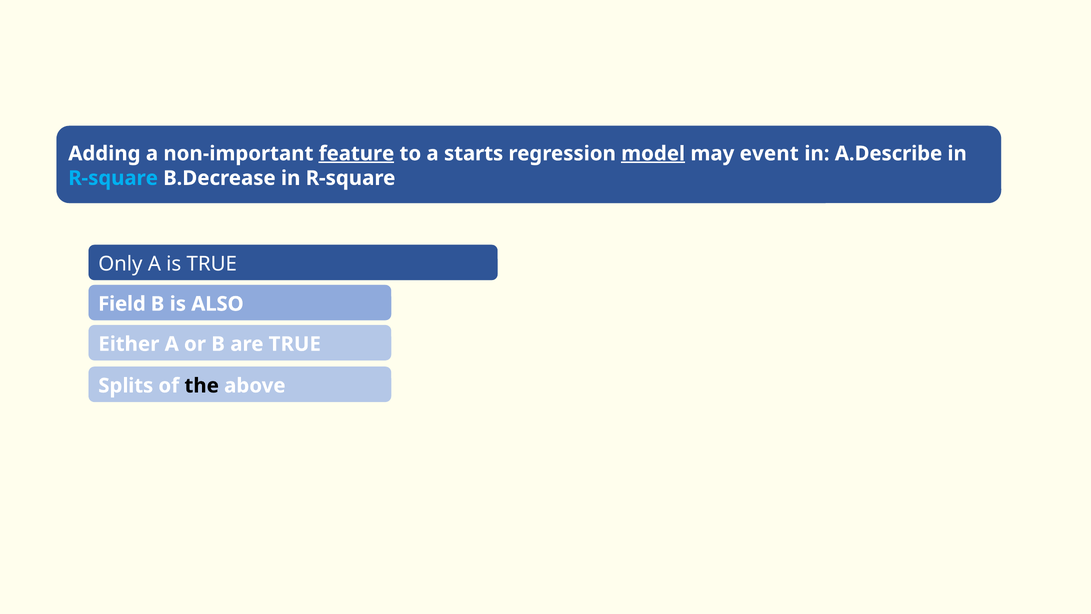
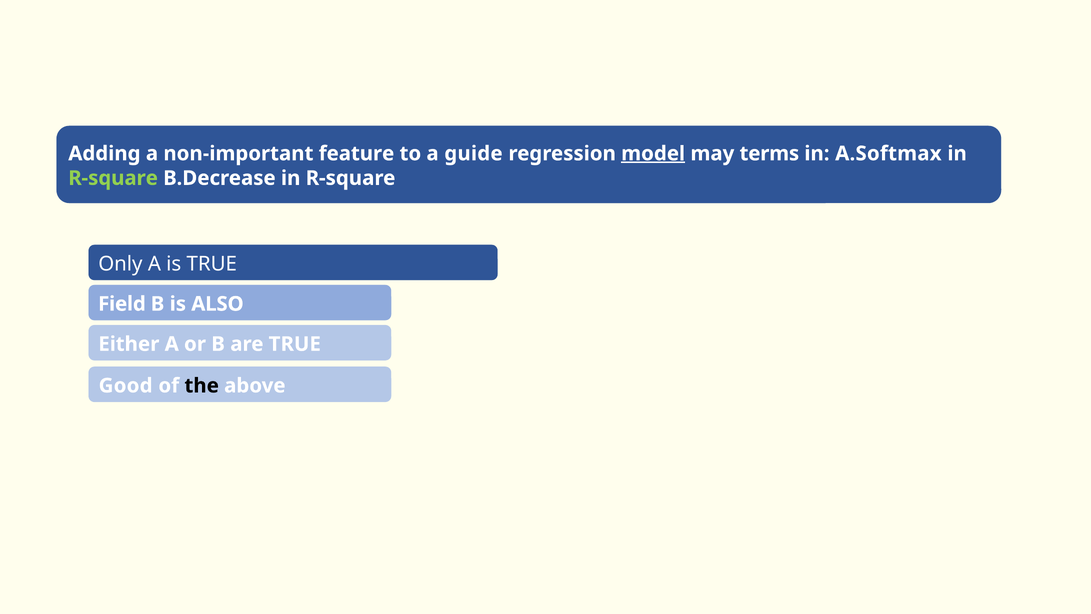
feature underline: present -> none (357, 153)
starts: starts -> guide (473, 153)
event: event -> terms (769, 153)
A.Describe: A.Describe -> A.Softmax (888, 153)
R-square colour: light blue -> light green (113, 178)
Splits: Splits -> Good (126, 386)
